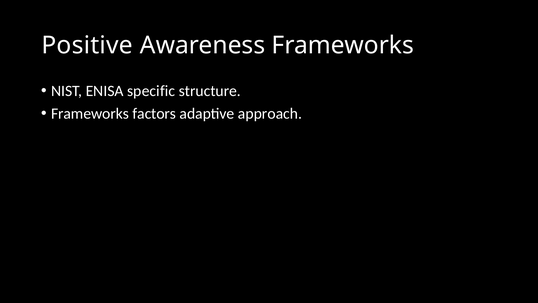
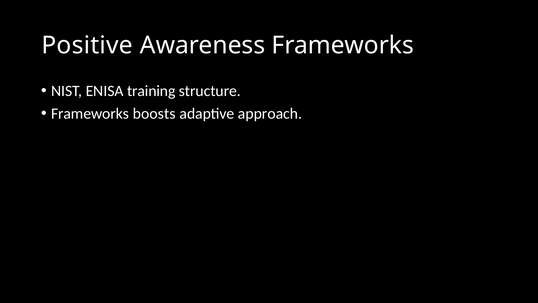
specific: specific -> training (151, 91)
factors: factors -> boosts (154, 114)
